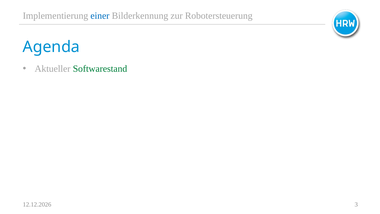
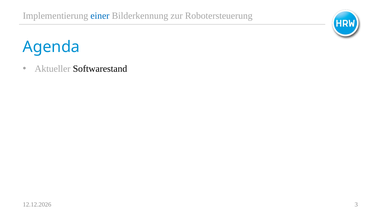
Softwarestand colour: green -> black (100, 69)
